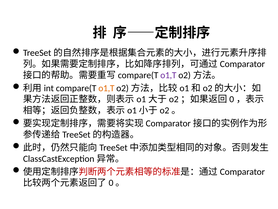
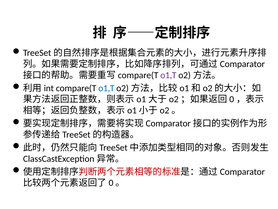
o1,T colour: orange -> blue (106, 88)
